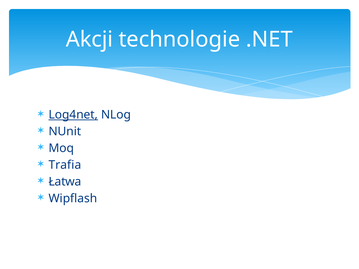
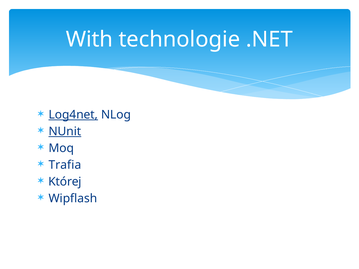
Akcji: Akcji -> With (89, 39)
NUnit underline: none -> present (65, 132)
Łatwa: Łatwa -> Której (65, 182)
